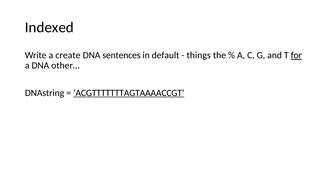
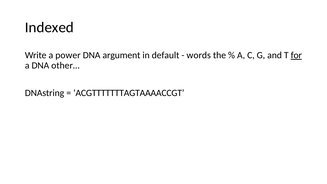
create: create -> power (68, 55)
sentences: sentences -> argument (121, 55)
things: things -> words (199, 55)
ACGTTTTTTTAGTAAAACCGT underline: present -> none (129, 93)
